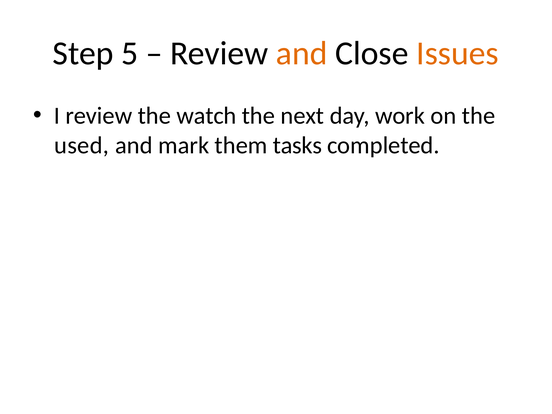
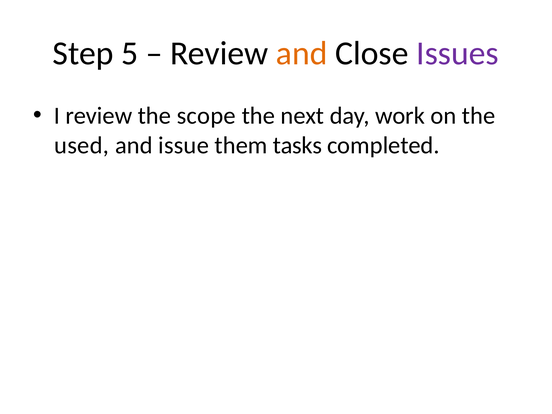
Issues colour: orange -> purple (457, 53)
watch: watch -> scope (206, 116)
mark: mark -> issue (184, 145)
